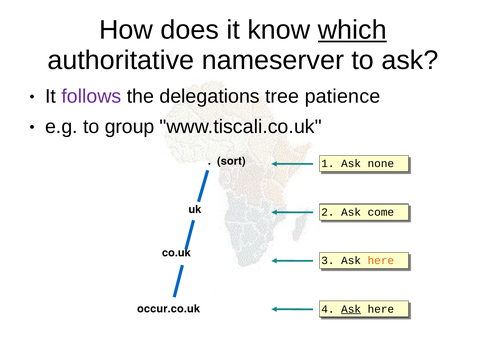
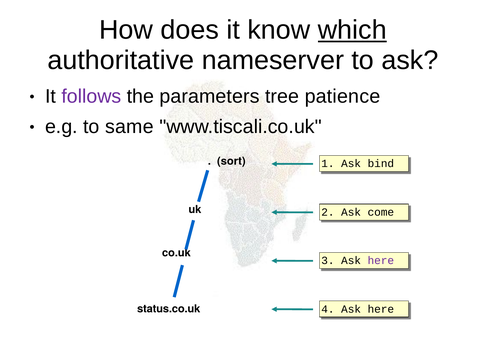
delegations: delegations -> parameters (210, 96)
group: group -> same (129, 127)
none: none -> bind (381, 164)
here colour: orange -> purple (381, 261)
occur.co.uk: occur.co.uk -> status.co.uk (169, 309)
Ask underline: present -> none (351, 310)
